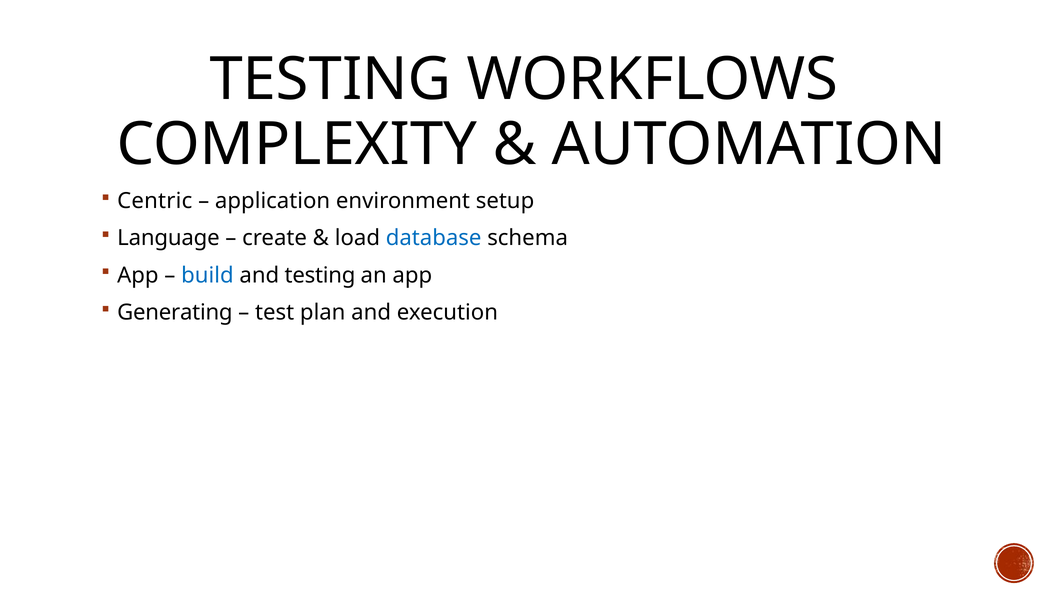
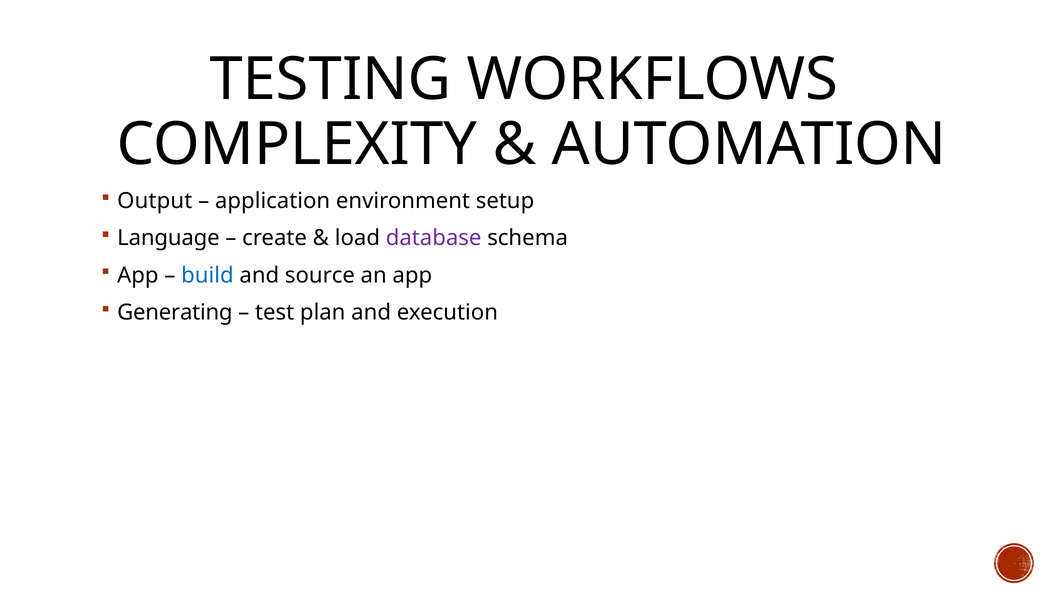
Centric: Centric -> Output (155, 201)
database colour: blue -> purple (434, 238)
and testing: testing -> source (320, 275)
